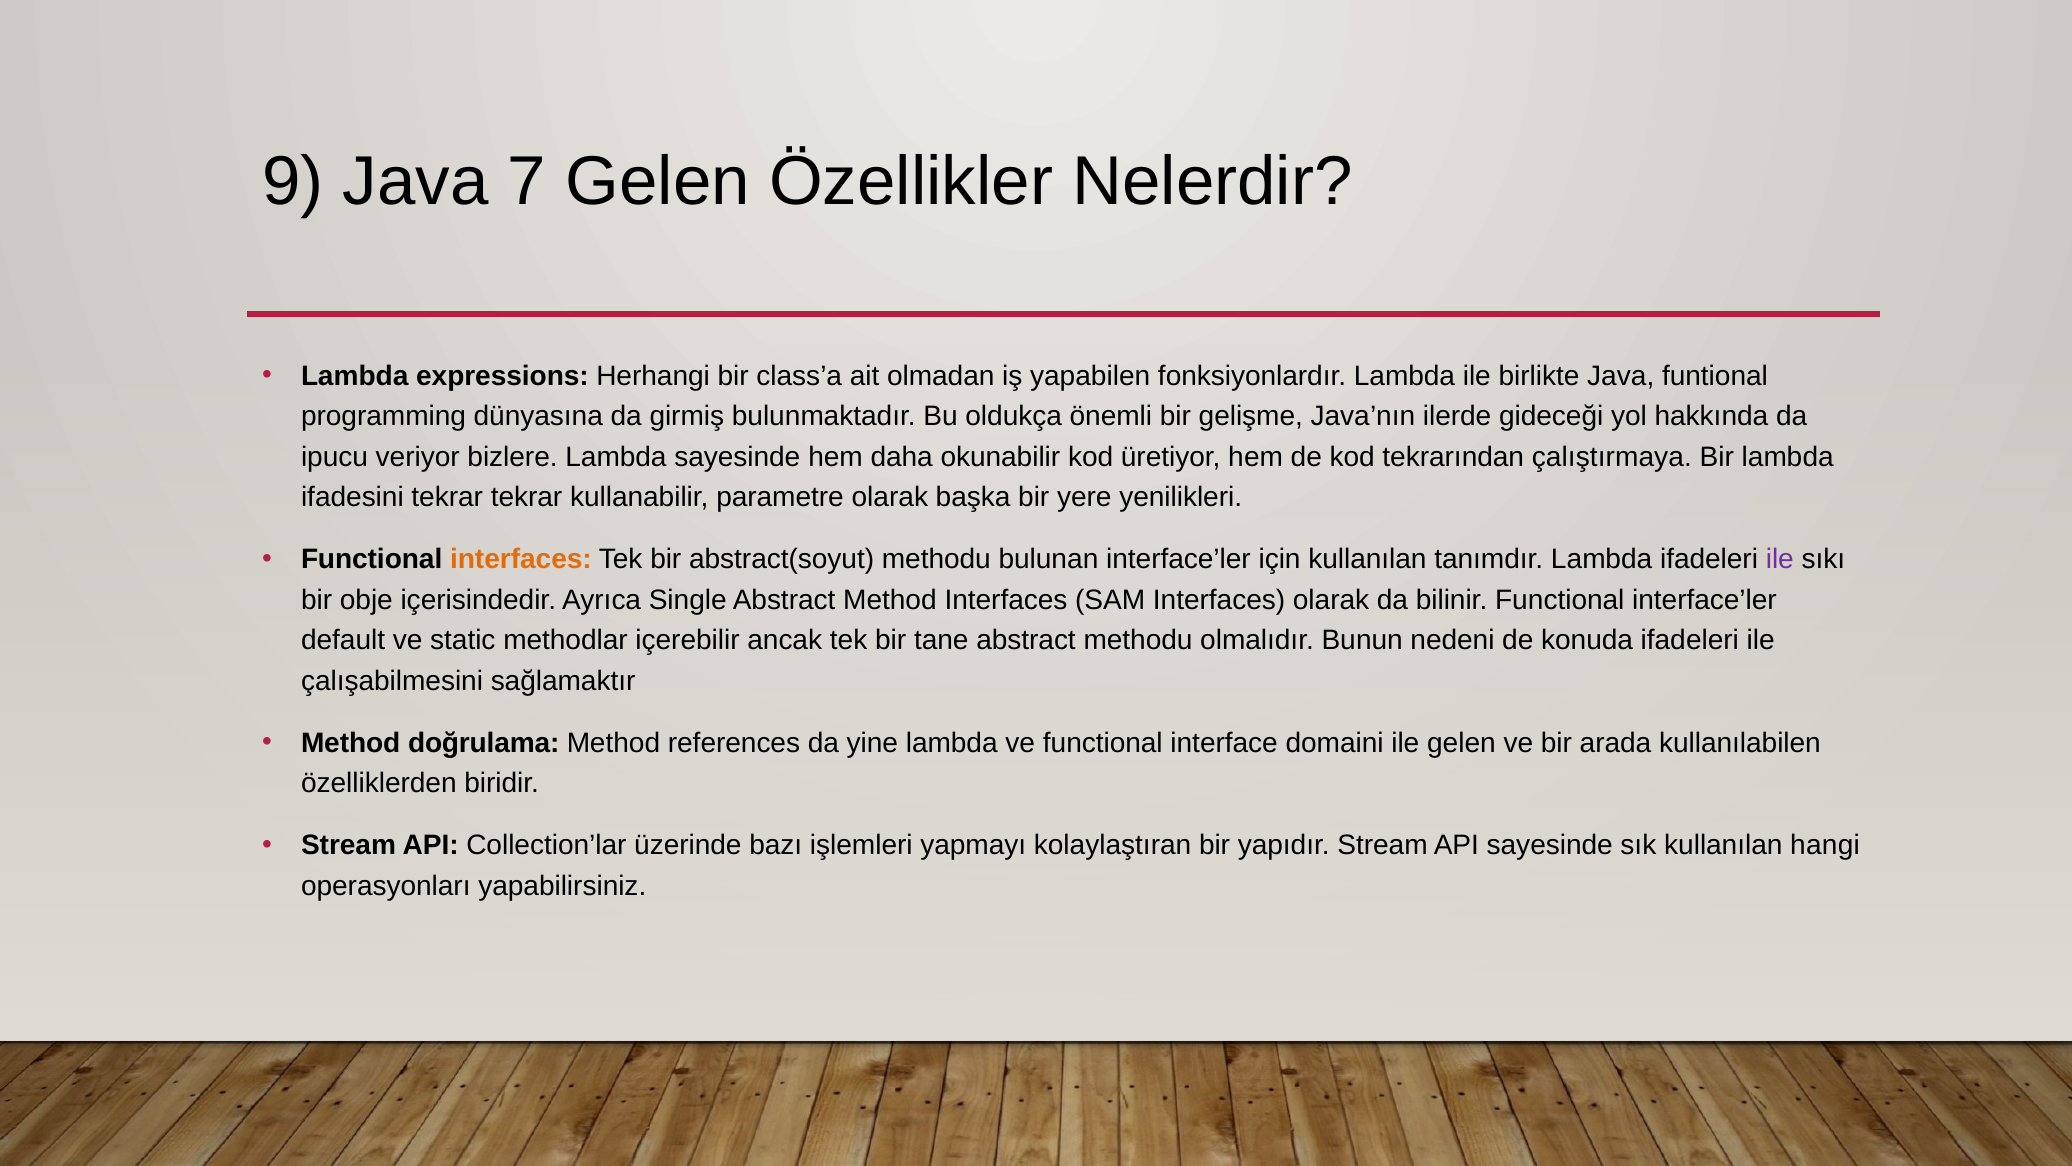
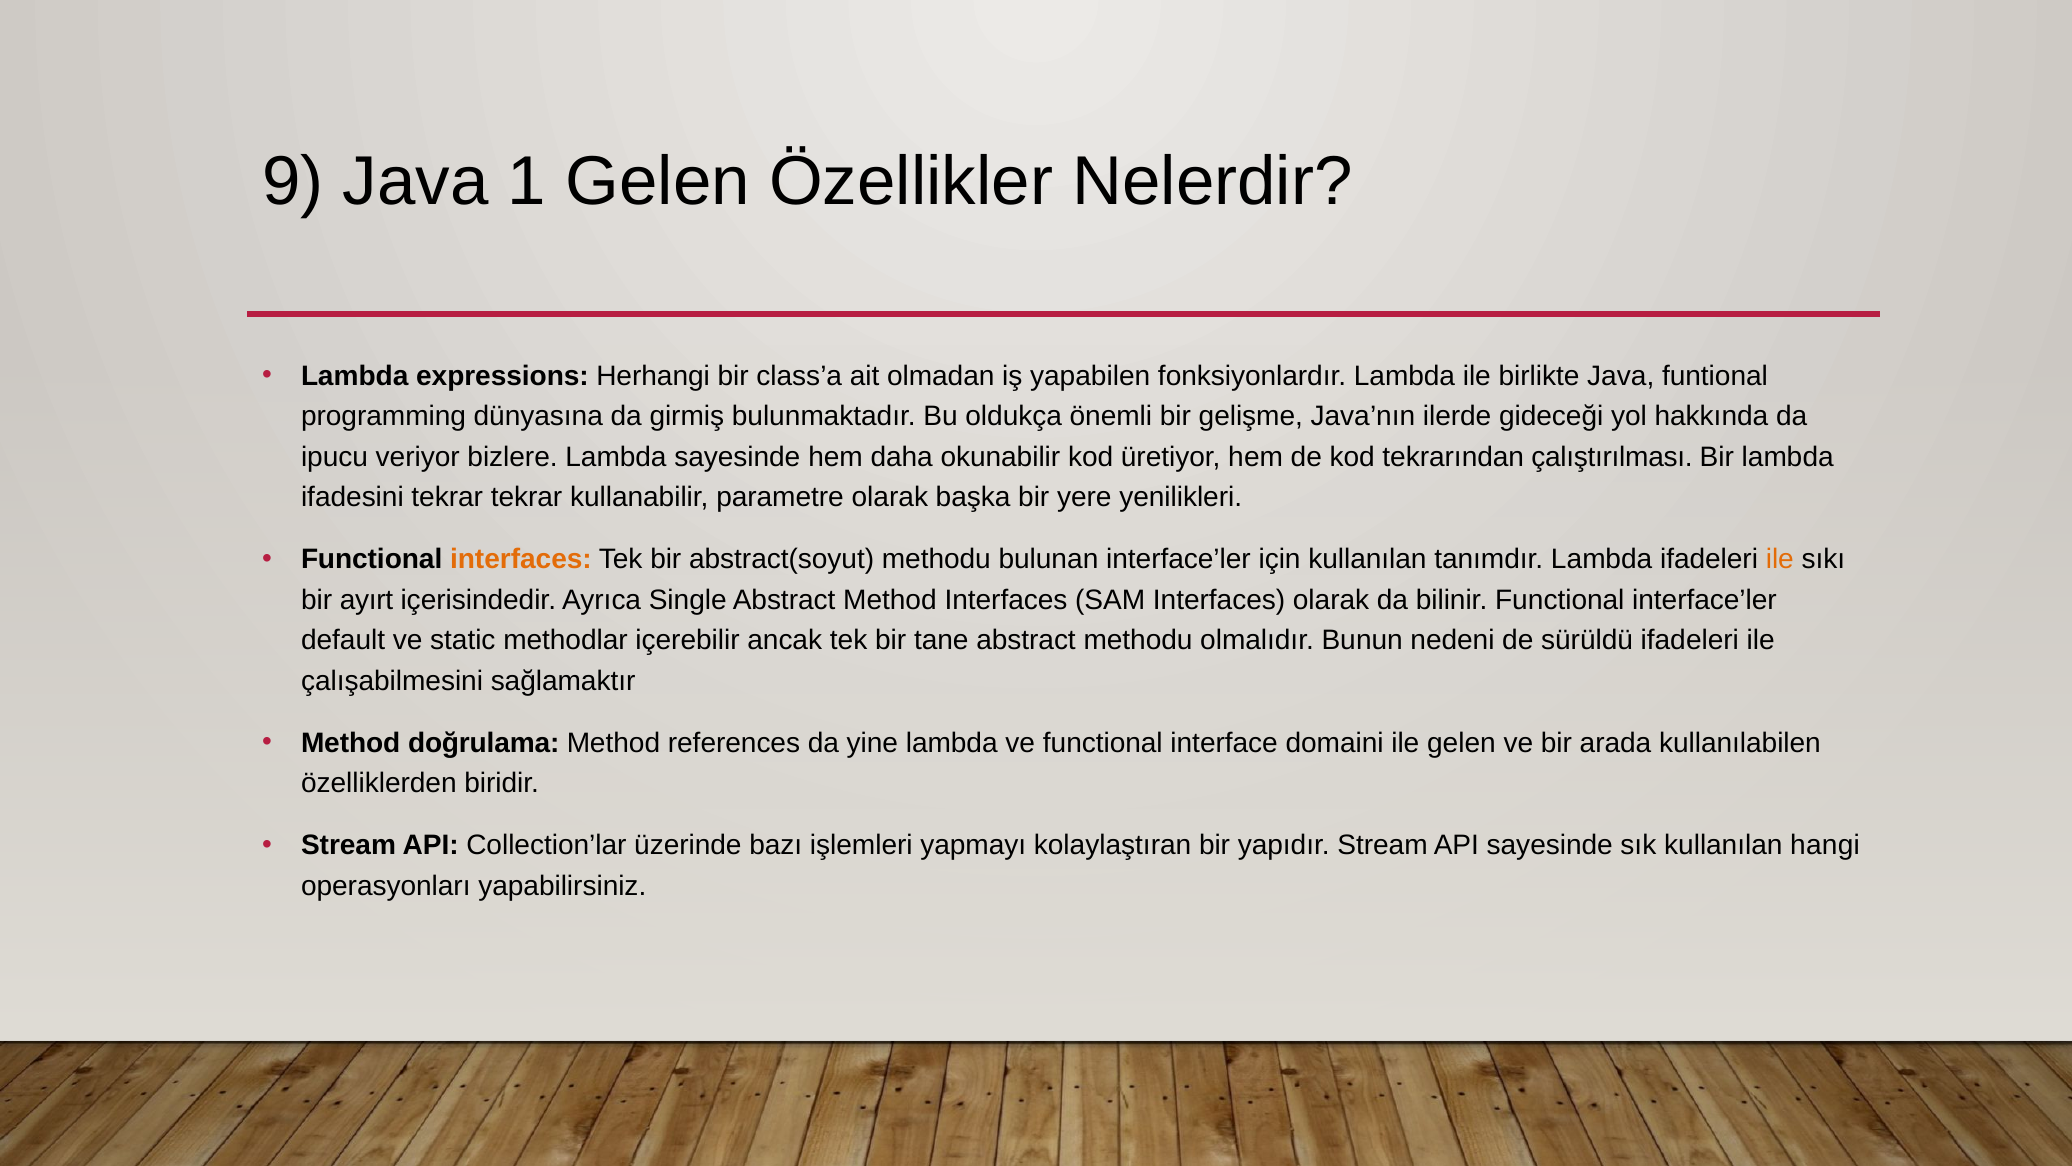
7: 7 -> 1 (527, 181)
çalıştırmaya: çalıştırmaya -> çalıştırılması (1612, 457)
ile colour: purple -> orange (1780, 559)
obje: obje -> ayırt (367, 600)
konuda: konuda -> sürüldü (1587, 640)
